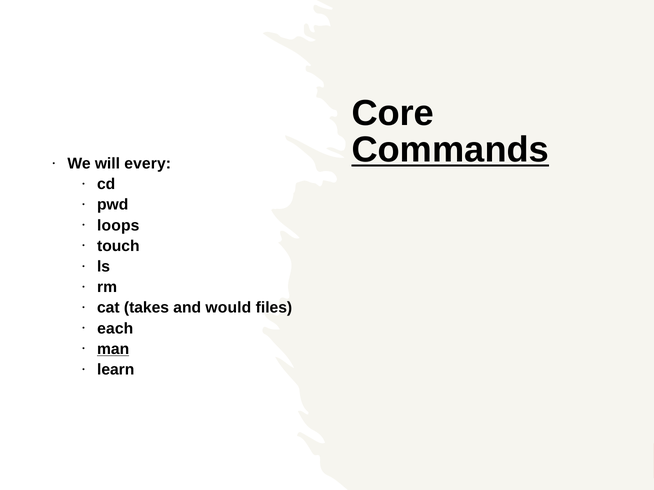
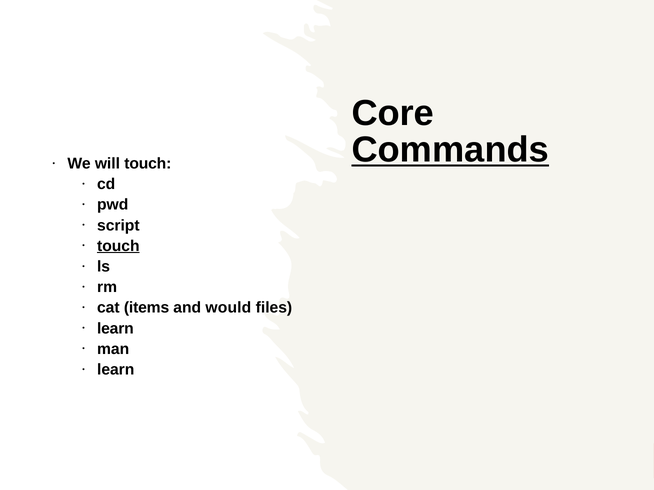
will every: every -> touch (148, 164)
loops: loops -> script (118, 226)
touch underline: none -> present (118, 246)
takes: takes -> items (147, 308)
each: each -> learn (115, 329)
man underline: present -> none (113, 349)
